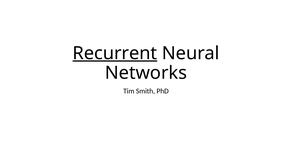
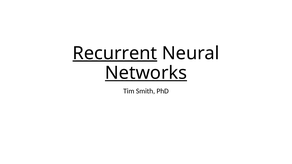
Networks underline: none -> present (146, 73)
